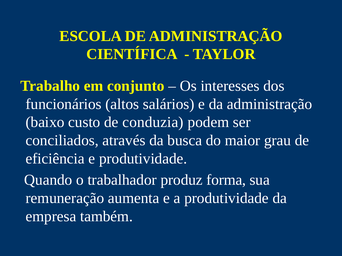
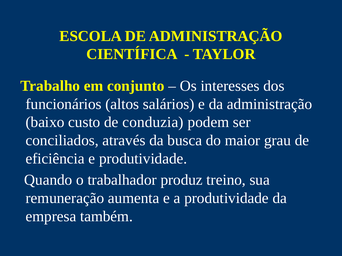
forma: forma -> treino (226, 180)
